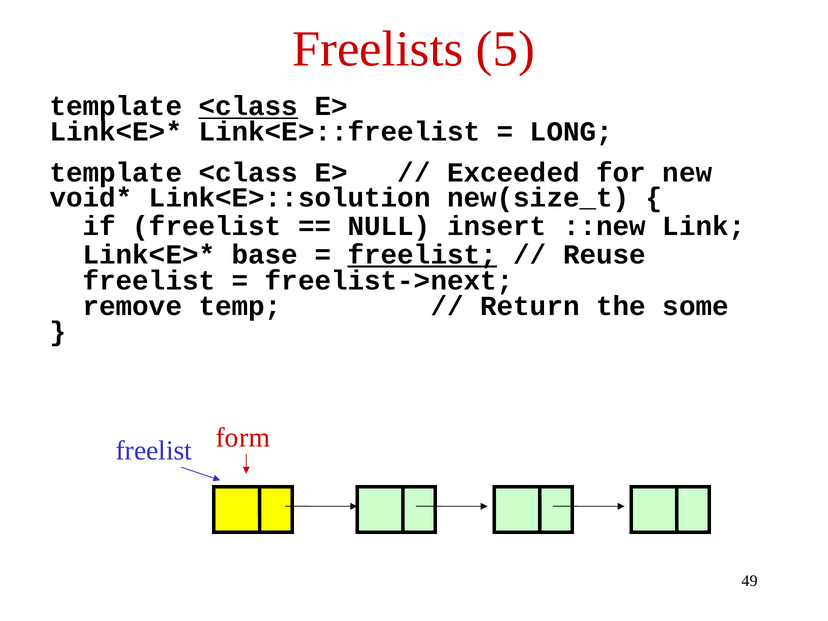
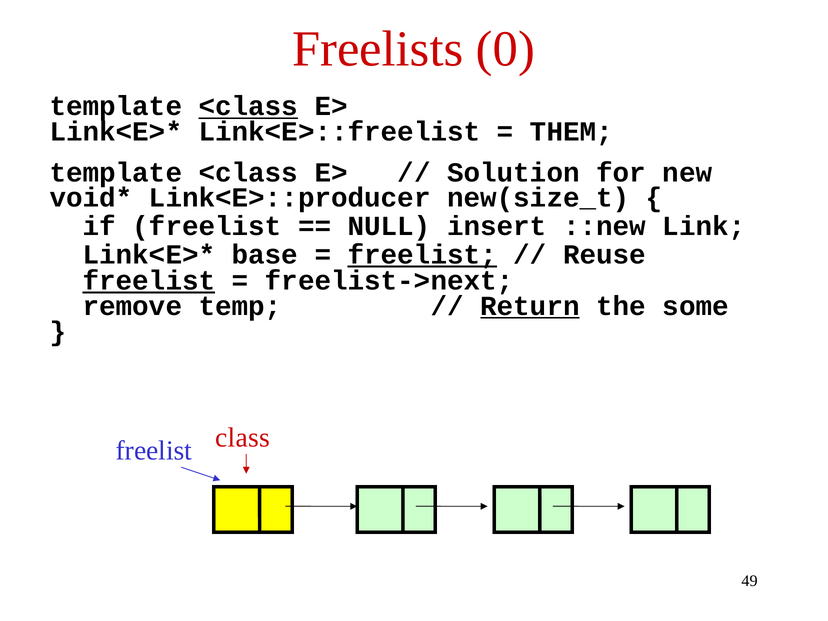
5: 5 -> 0 (505, 49)
LONG: LONG -> THEM (571, 132)
Exceeded: Exceeded -> Solution (513, 172)
Link<E>::solution: Link<E>::solution -> Link<E>::producer (290, 198)
freelist underline: none -> present (149, 281)
Return underline: none -> present (530, 306)
form: form -> class (243, 437)
